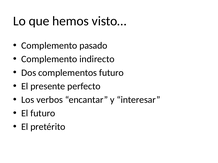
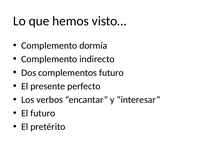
pasado: pasado -> dormía (93, 46)
